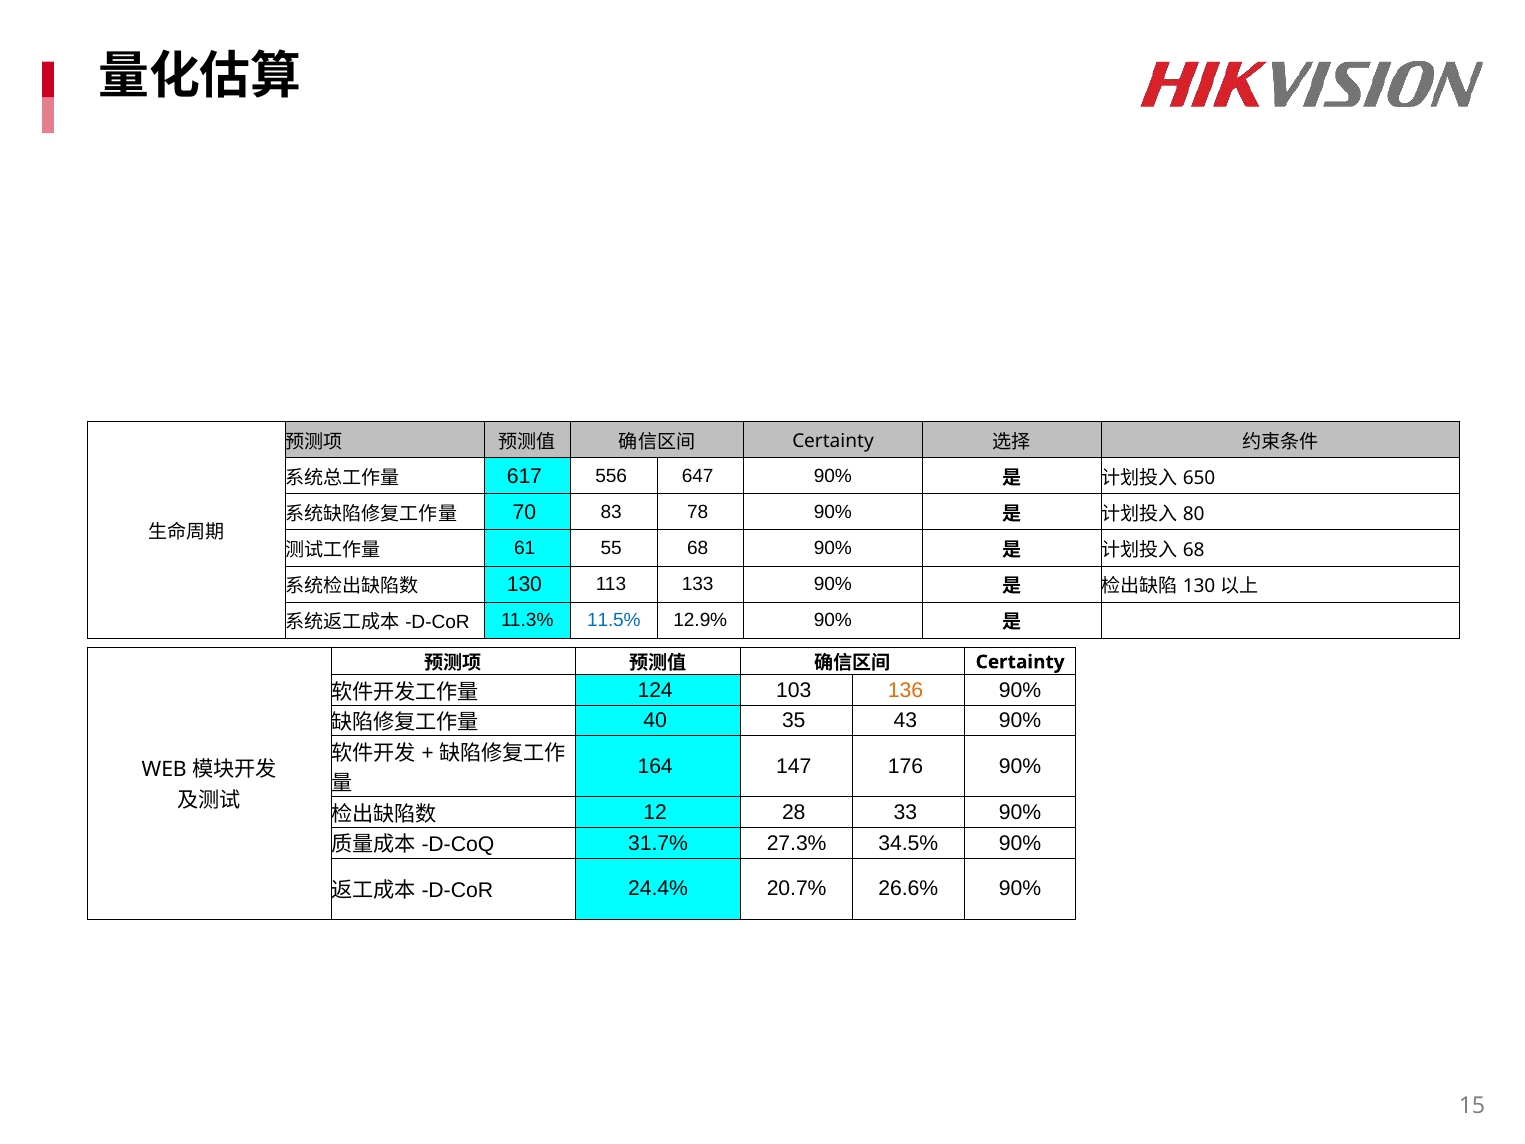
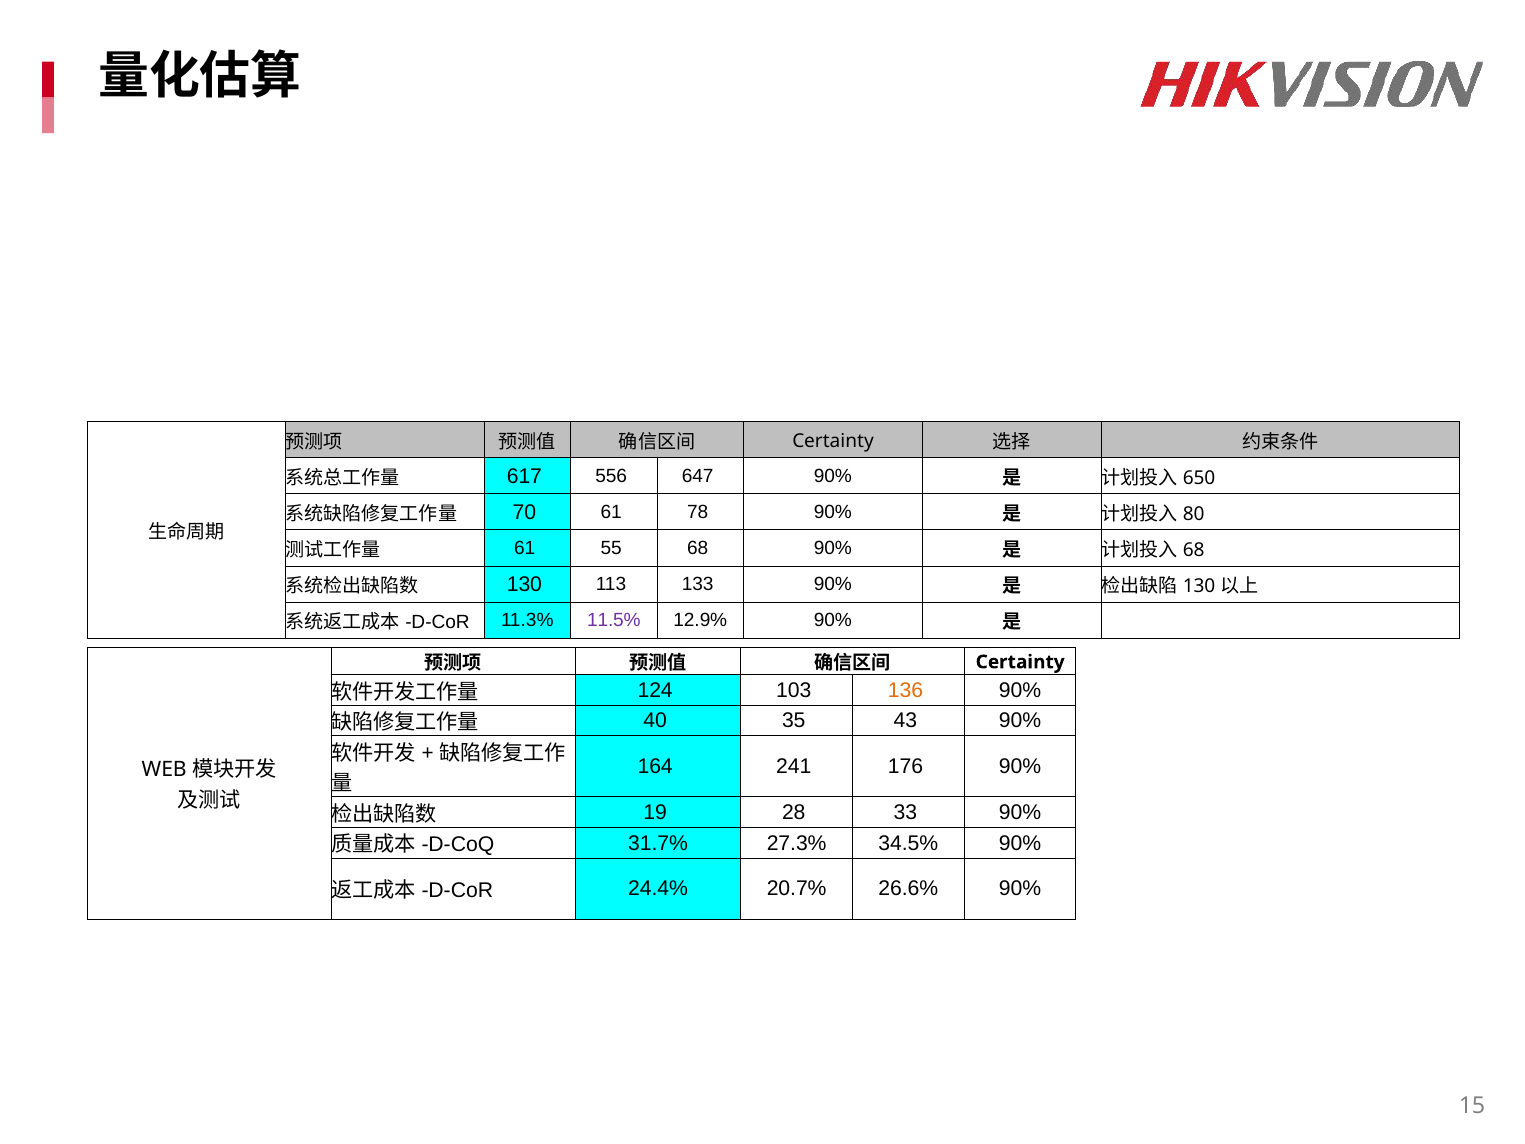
70 83: 83 -> 61 (611, 512)
11.5% colour: blue -> purple (614, 620)
147: 147 -> 241 (794, 767)
12: 12 -> 19 (655, 812)
